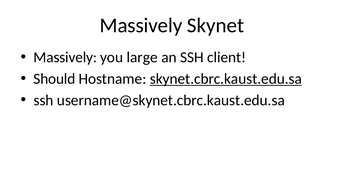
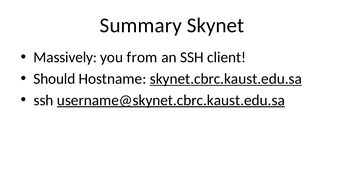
Massively: Massively -> Summary (141, 25)
large: large -> from (142, 57)
username@skynet.cbrc.kaust.edu.sa underline: none -> present (171, 100)
